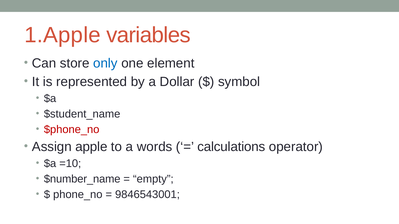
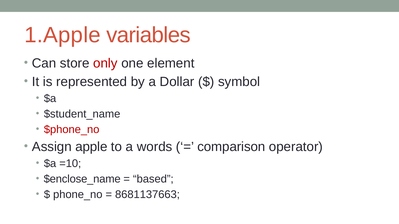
only colour: blue -> red (105, 63)
calculations: calculations -> comparison (231, 147)
$number_name: $number_name -> $enclose_name (82, 179)
empty: empty -> based (153, 179)
9846543001: 9846543001 -> 8681137663 (147, 195)
